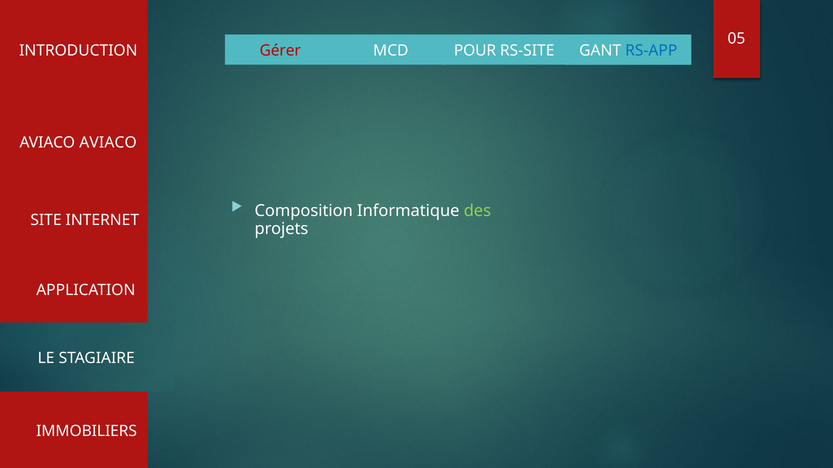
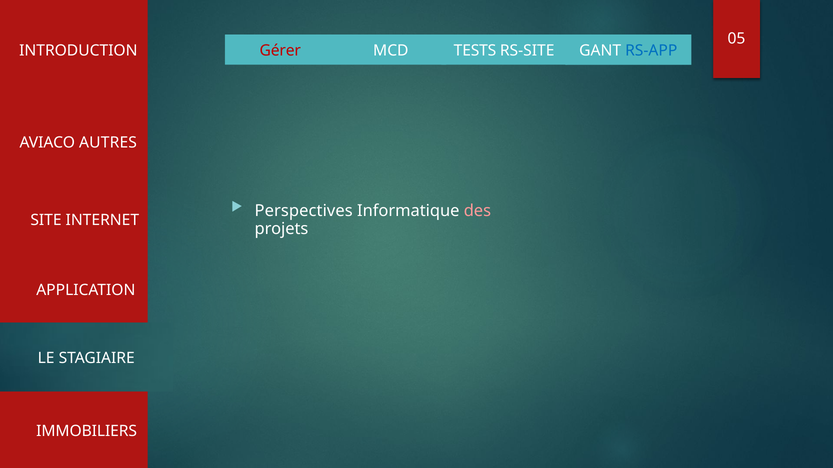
POUR: POUR -> TESTS (475, 51)
AVIACO AVIACO: AVIACO -> AUTRES (108, 143)
Composition: Composition -> Perspectives (304, 211)
des colour: light green -> pink (477, 211)
